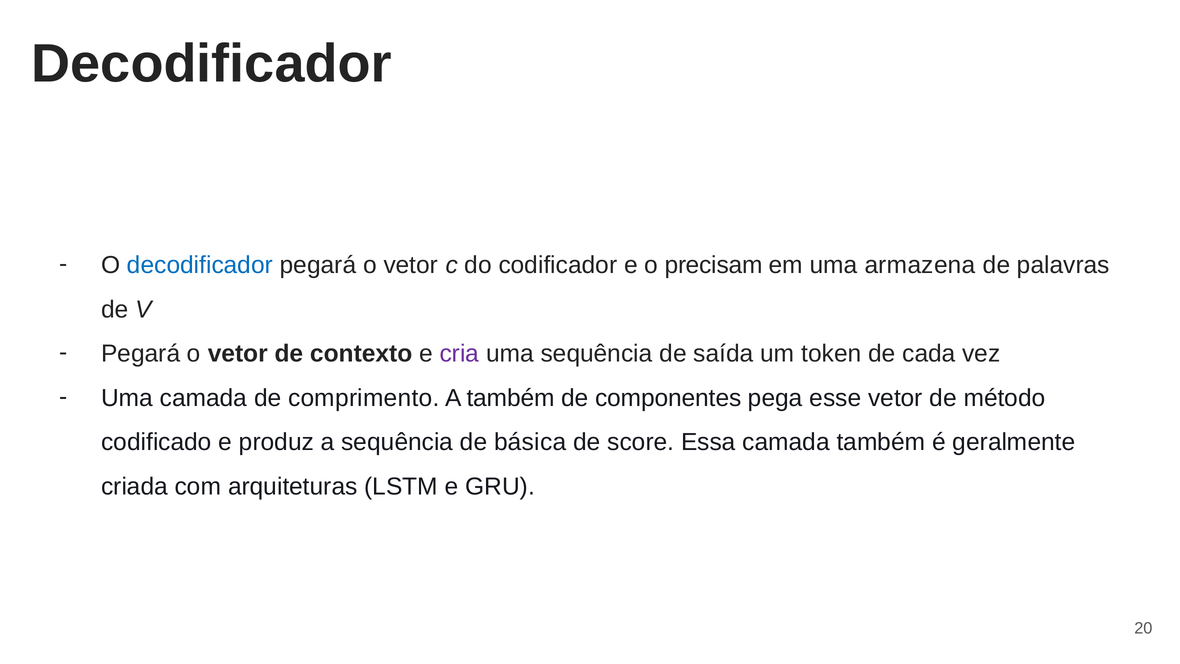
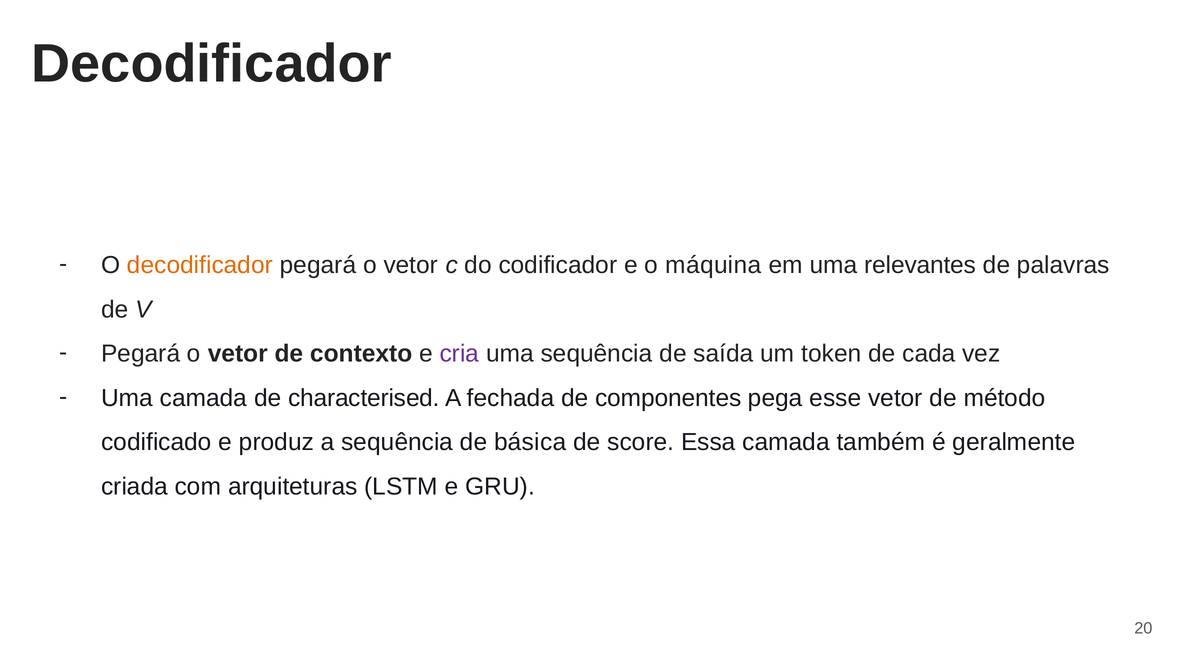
decodificador colour: blue -> orange (200, 265)
precisam: precisam -> máquina (713, 265)
armazena: armazena -> relevantes (920, 265)
comprimento: comprimento -> characterised (364, 398)
A também: também -> fechada (511, 398)
